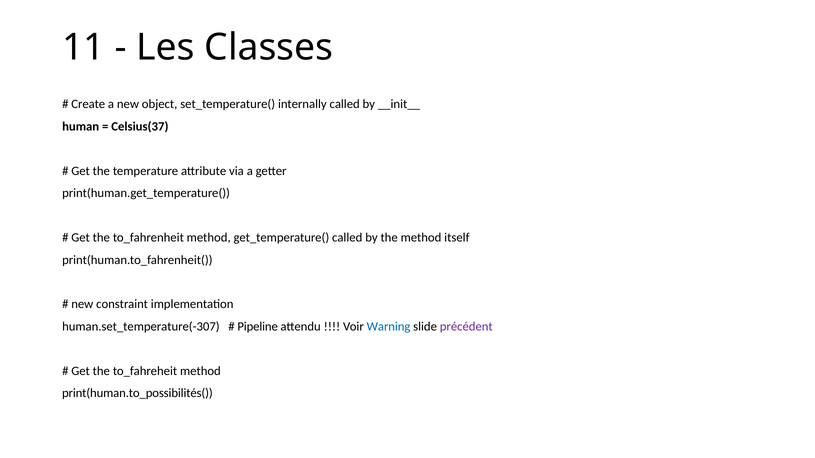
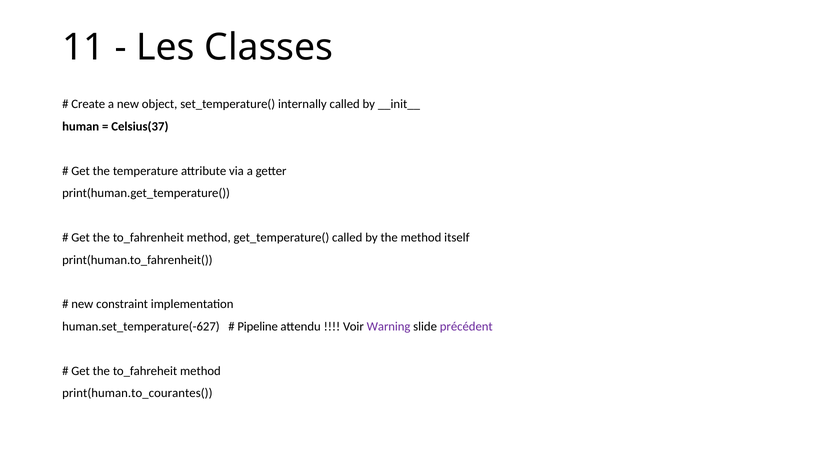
human.set_temperature(-307: human.set_temperature(-307 -> human.set_temperature(-627 (141, 327)
Warning colour: blue -> purple (389, 327)
print(human.to_possibilités(: print(human.to_possibilités( -> print(human.to_courantes( (137, 394)
